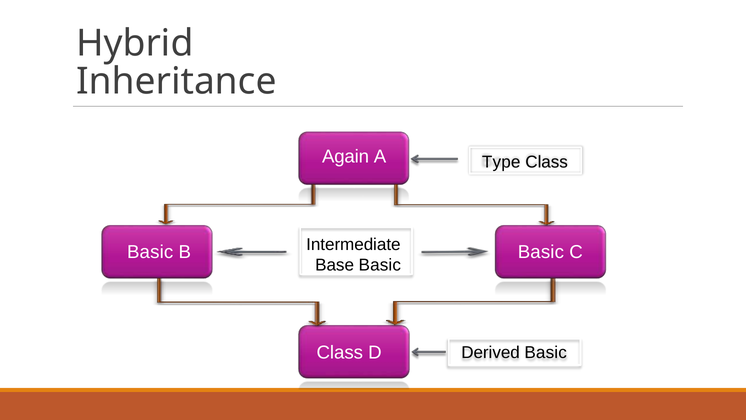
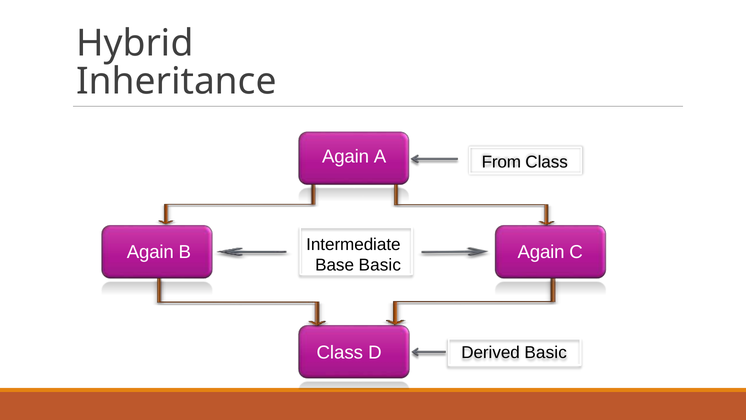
Type: Type -> From (501, 162)
Basic: Basic -> Again (150, 252)
Basic: Basic -> Again (541, 252)
